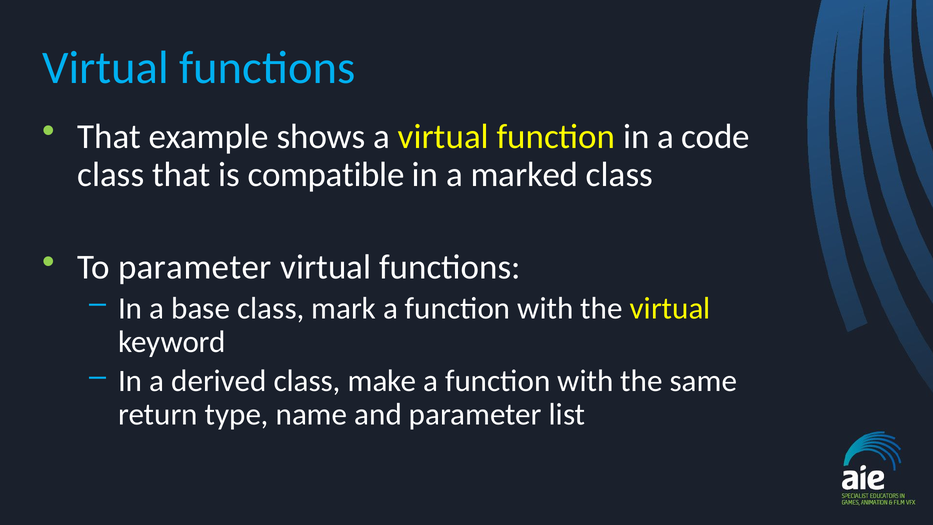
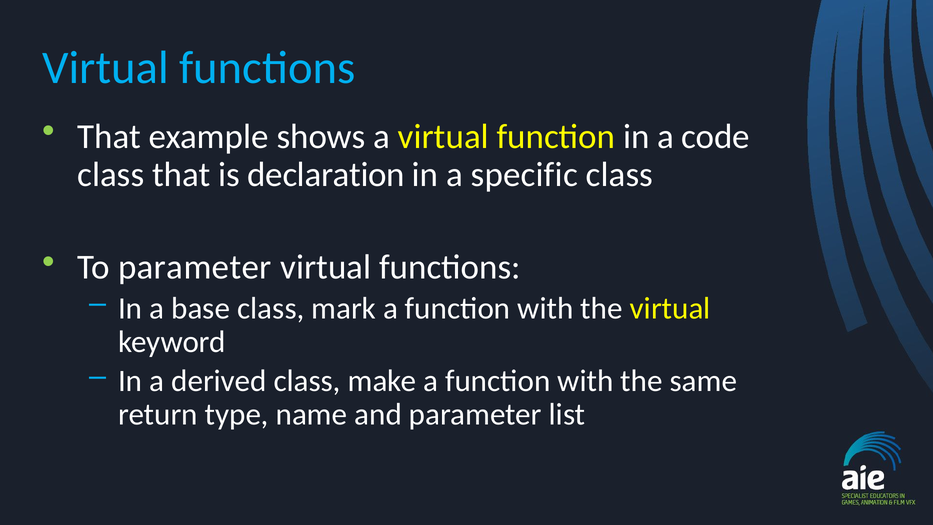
compatible: compatible -> declaration (326, 174)
marked: marked -> specific (524, 174)
